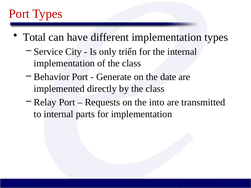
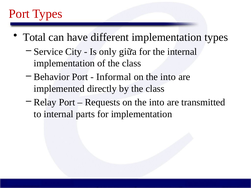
triển: triển -> giữa (128, 52)
Generate: Generate -> Informal (114, 77)
date: date -> into (168, 77)
